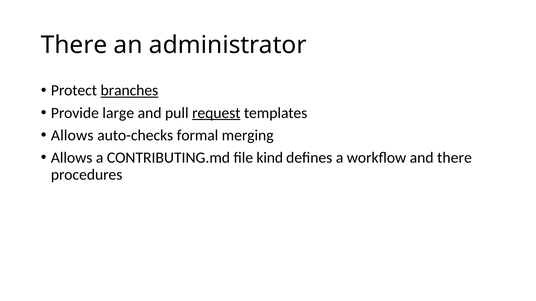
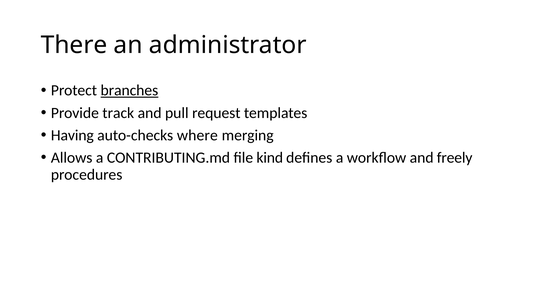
large: large -> track (118, 113)
request underline: present -> none (216, 113)
Allows: Allows -> Having (72, 136)
formal: formal -> where (197, 136)
and there: there -> freely (455, 158)
